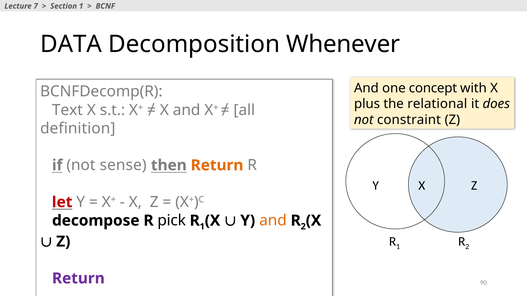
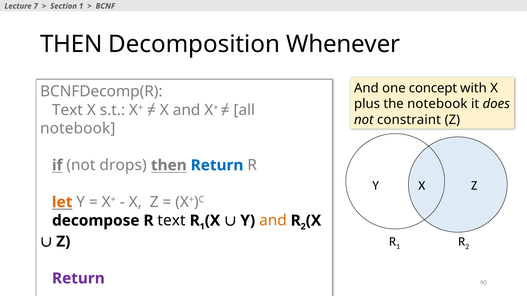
DATA: DATA -> THEN (71, 44)
the relational: relational -> notebook (437, 104)
definition: definition -> notebook (78, 129)
sense: sense -> drops (123, 165)
Return colour: orange -> blue (217, 165)
let colour: red -> orange (62, 202)
R pick: pick -> text (172, 221)
